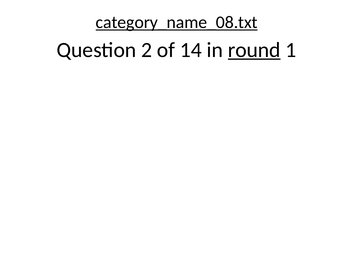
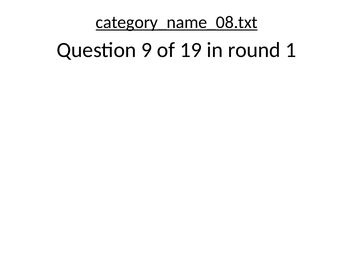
2: 2 -> 9 (147, 50)
14: 14 -> 19 (191, 50)
round underline: present -> none (254, 50)
